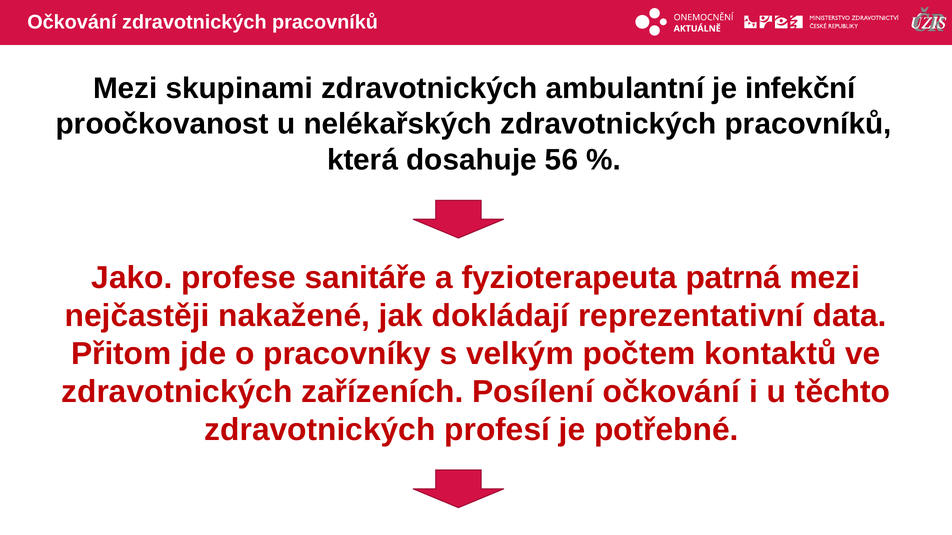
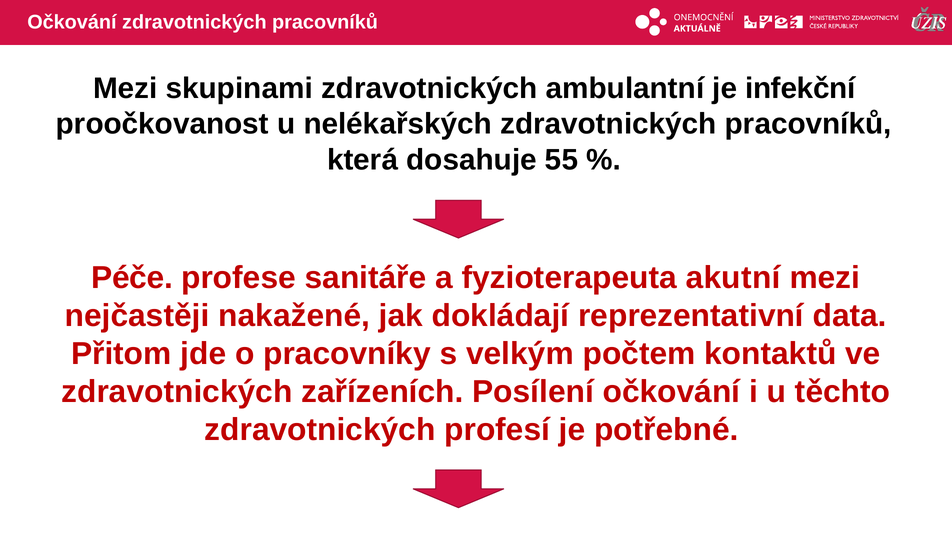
56: 56 -> 55 (562, 160)
Jako: Jako -> Péče (132, 278)
patrná: patrná -> akutní (733, 278)
